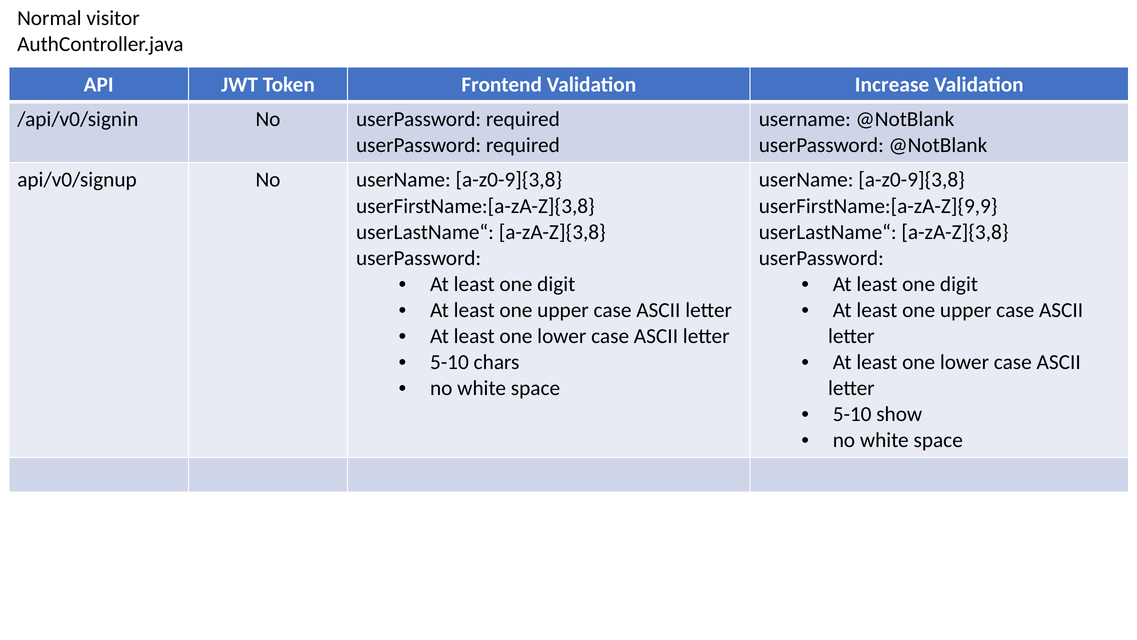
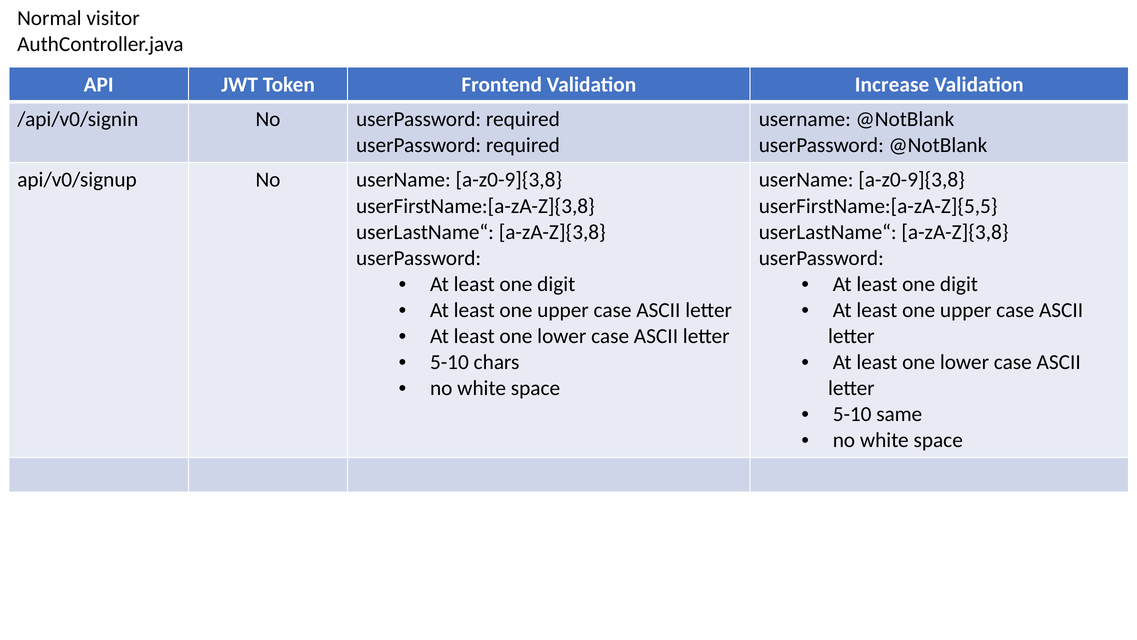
userFirstName:[a-zA-Z]{9,9: userFirstName:[a-zA-Z]{9,9 -> userFirstName:[a-zA-Z]{5,5 (878, 206)
show: show -> same (899, 414)
